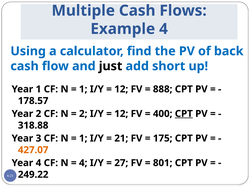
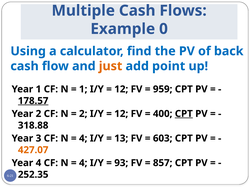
Example 4: 4 -> 0 (163, 29)
just colour: black -> orange (111, 66)
short: short -> point (169, 66)
888: 888 -> 959 (163, 89)
178.57 underline: none -> present (33, 101)
1: 1 -> 4 (83, 139)
21: 21 -> 13 (121, 139)
175: 175 -> 603 (163, 139)
27: 27 -> 93 (121, 163)
801: 801 -> 857 (163, 163)
249.22: 249.22 -> 252.35 (33, 175)
